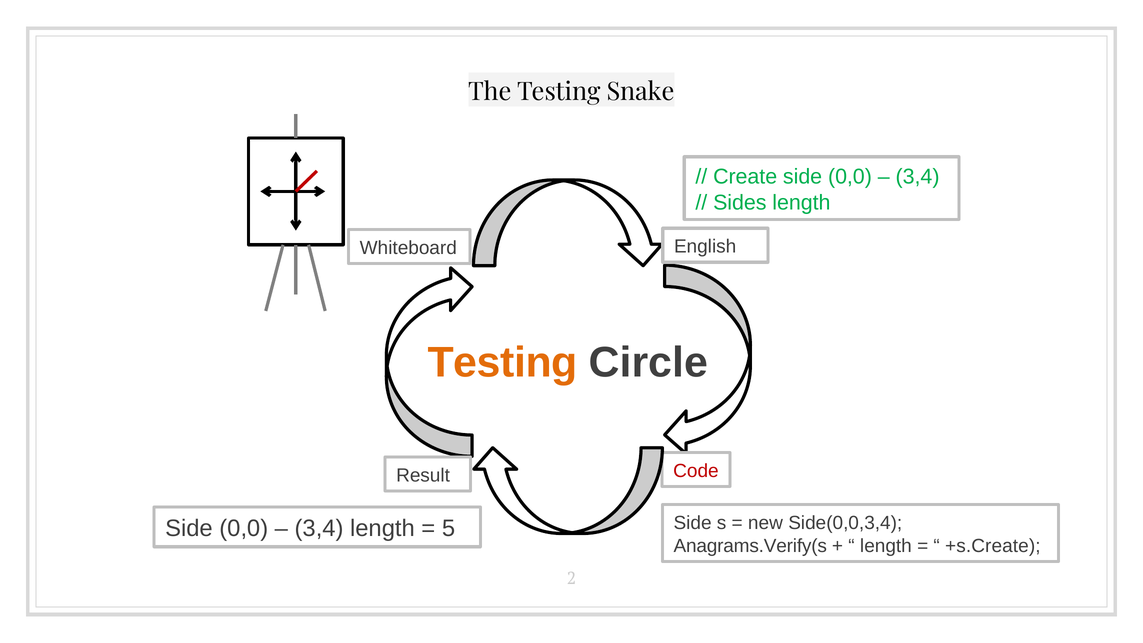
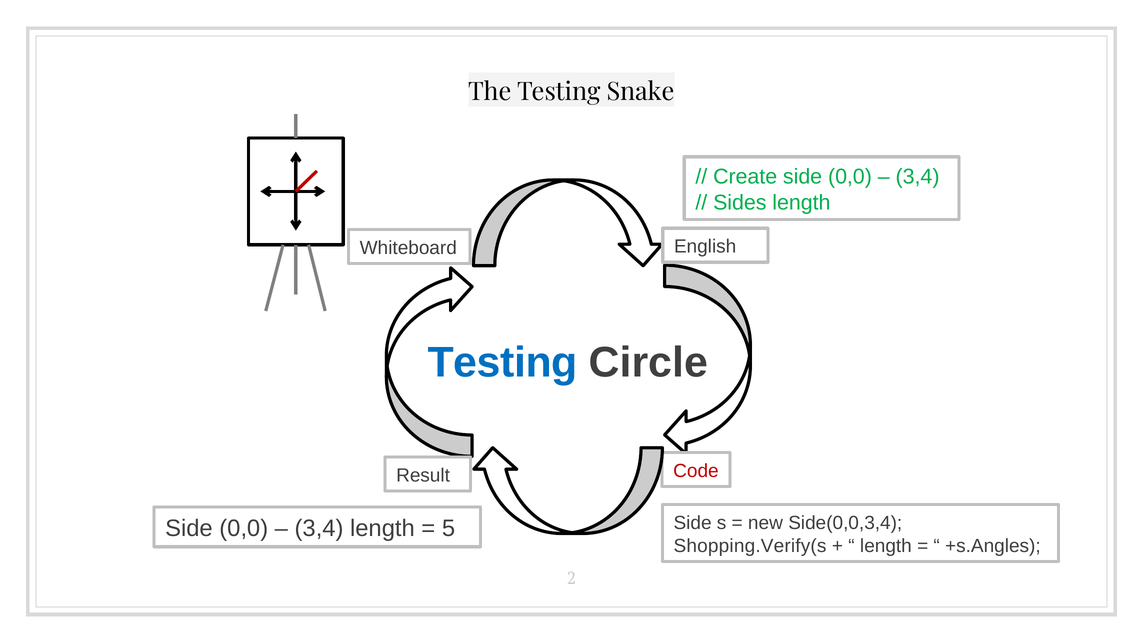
Testing colour: orange -> blue (503, 363)
Anagrams.Verify(s: Anagrams.Verify(s -> Shopping.Verify(s (750, 546)
+s.Create: +s.Create -> +s.Angles (993, 546)
